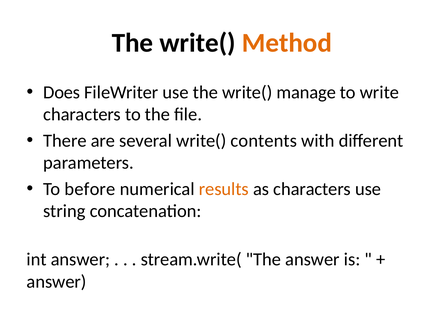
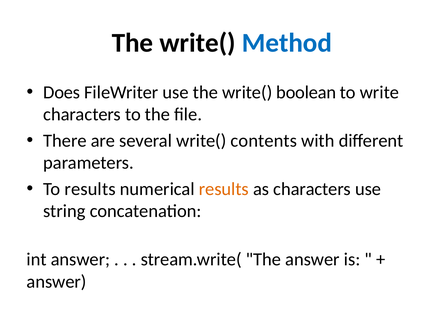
Method colour: orange -> blue (287, 43)
manage: manage -> boolean (306, 92)
To before: before -> results (90, 189)
